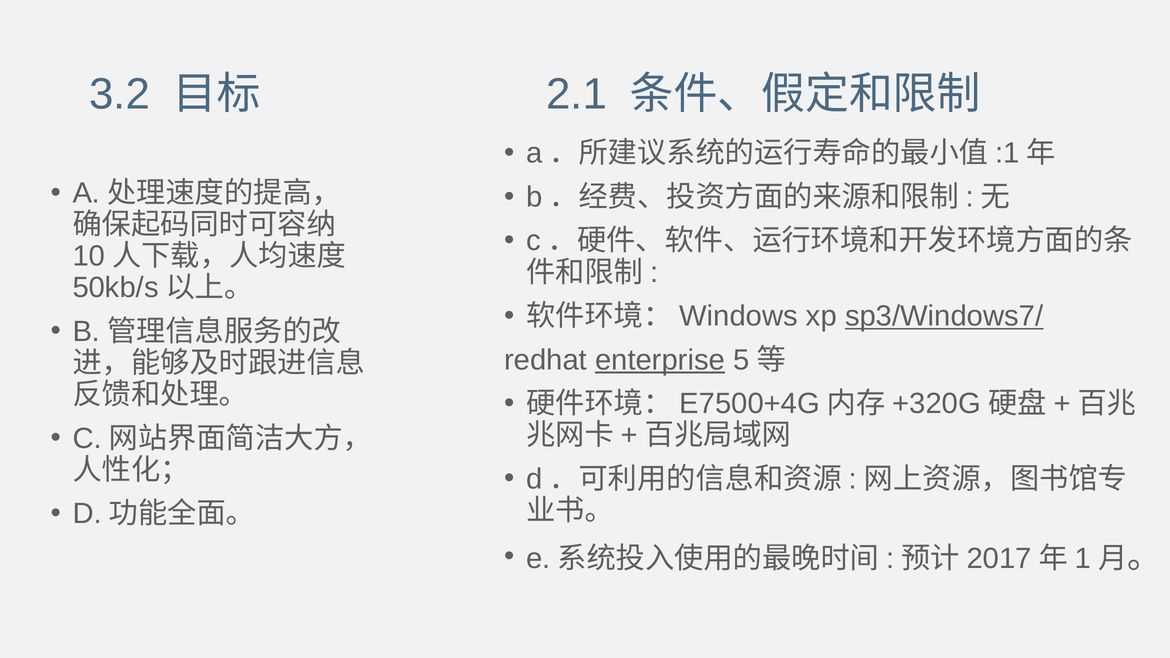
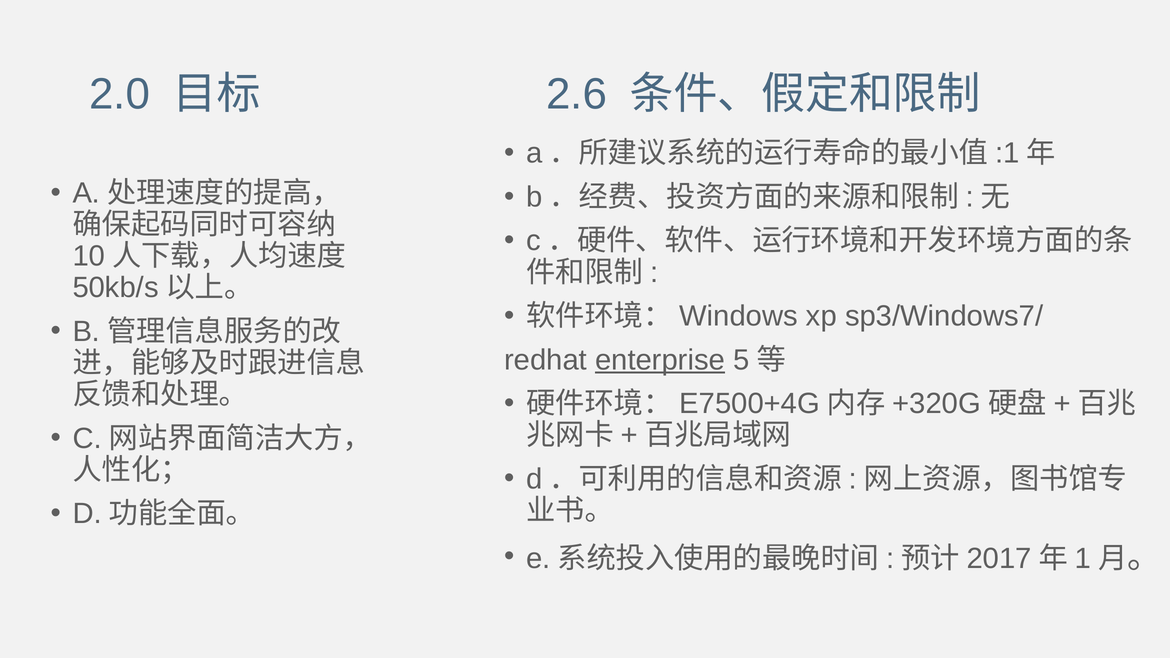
3.2: 3.2 -> 2.0 (119, 94)
2.1: 2.1 -> 2.6 (576, 94)
sp3/Windows7/ underline: present -> none (944, 316)
